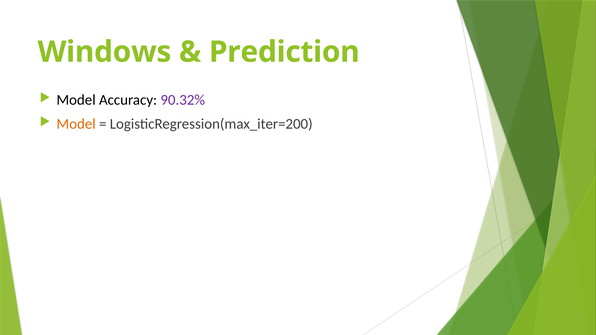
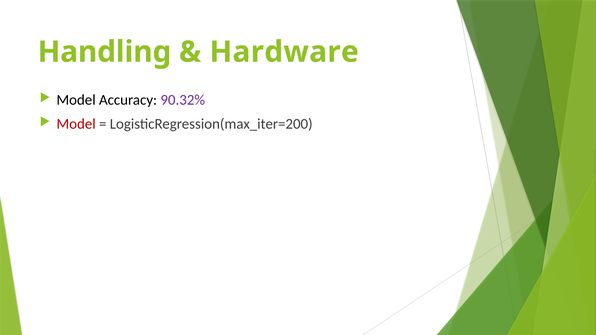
Windows: Windows -> Handling (104, 52)
Prediction: Prediction -> Hardware (284, 52)
Model colour: orange -> red (76, 124)
